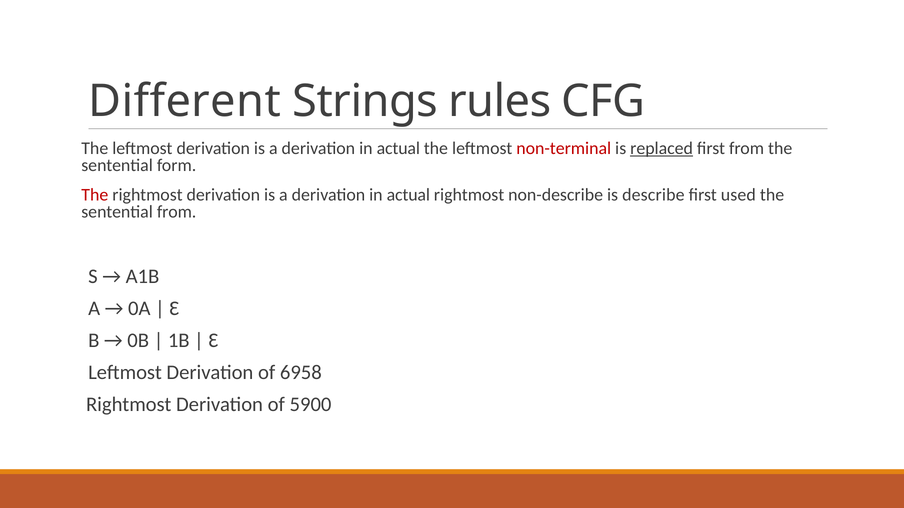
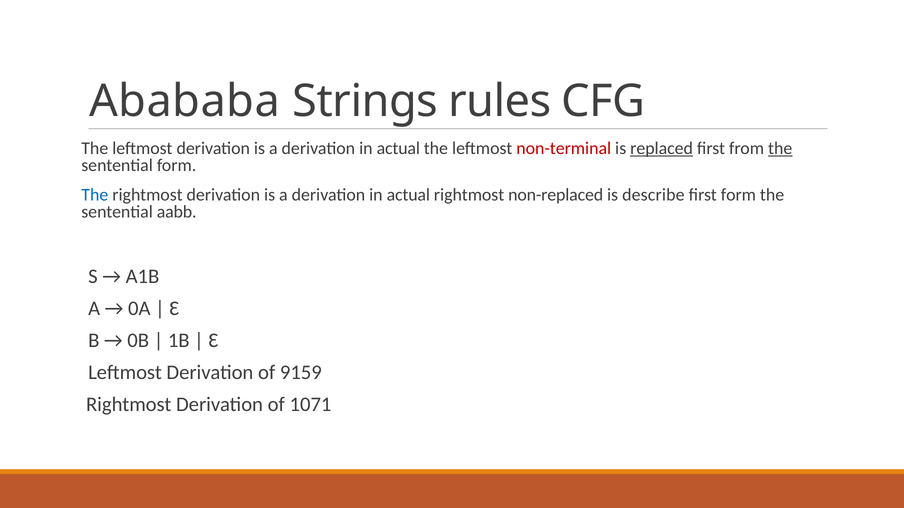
Different: Different -> Abababa (185, 101)
the underline: none -> present (780, 148)
The colour: red -> blue (95, 195)
non-describe: non-describe -> non-replaced (556, 195)
first used: used -> form (738, 195)
sentential from: from -> aabb (177, 212)
6958: 6958 -> 9159 (301, 373)
5900: 5900 -> 1071 (311, 405)
